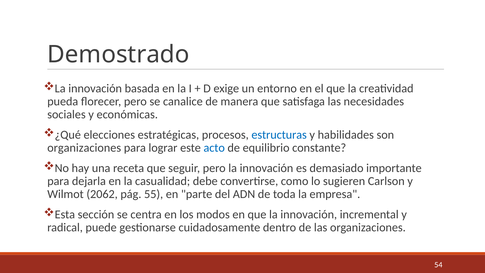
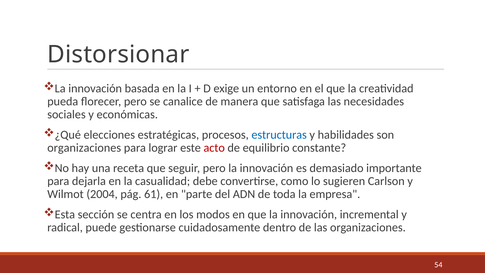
Demostrado: Demostrado -> Distorsionar (118, 54)
acto colour: blue -> red (214, 148)
2062: 2062 -> 2004 (102, 194)
55: 55 -> 61 (154, 194)
